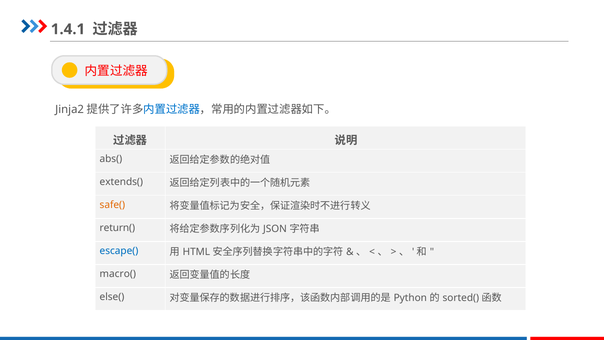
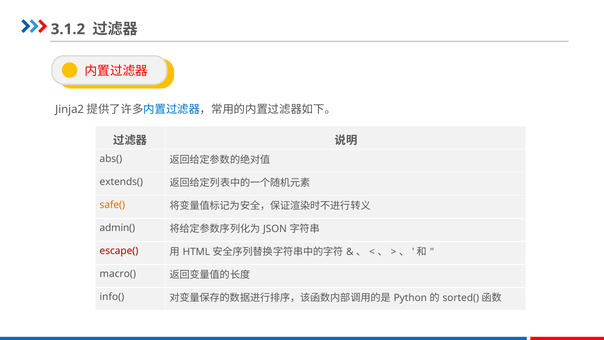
1.4.1: 1.4.1 -> 3.1.2 (68, 29)
return(: return( -> admin( (117, 228)
escape( colour: blue -> red (119, 251)
else(: else( -> info( (112, 297)
